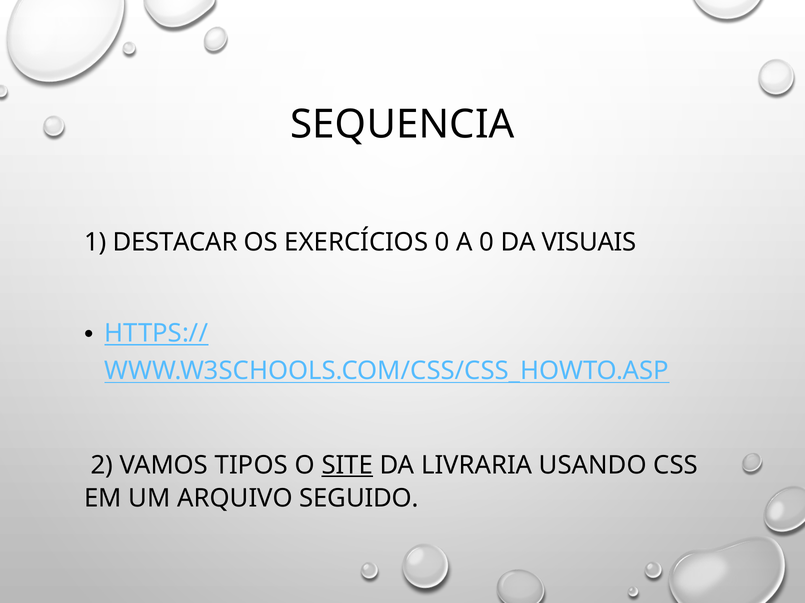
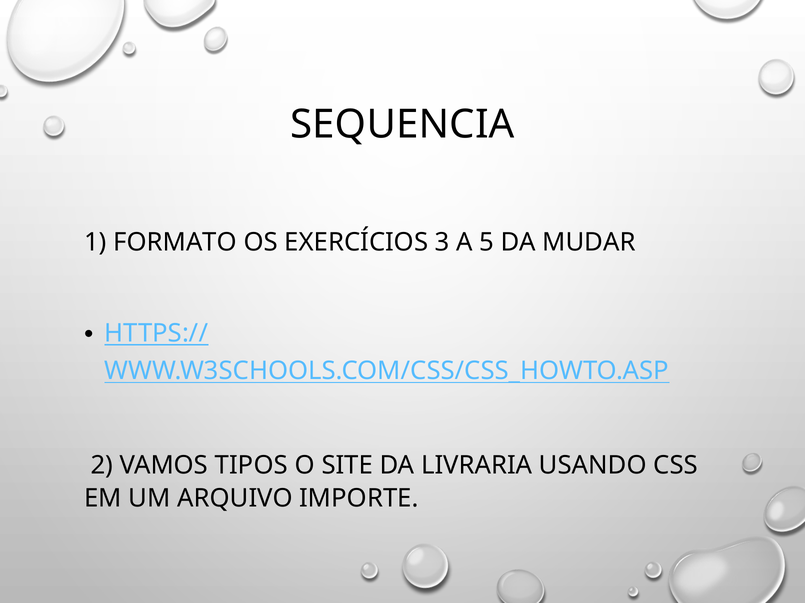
DESTACAR: DESTACAR -> FORMATO (175, 243)
EXERCÍCIOS 0: 0 -> 3 (442, 243)
A 0: 0 -> 5 (487, 243)
VISUAIS: VISUAIS -> MUDAR (589, 243)
SITE underline: present -> none (347, 466)
SEGUIDO: SEGUIDO -> IMPORTE (359, 499)
